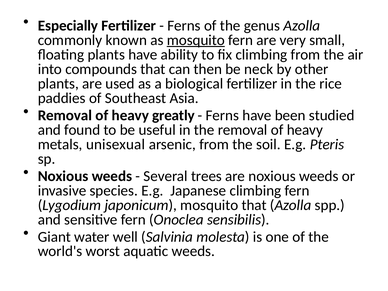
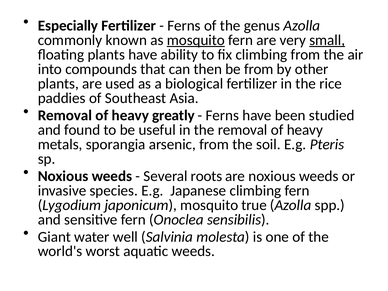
small underline: none -> present (327, 40)
be neck: neck -> from (259, 69)
unisexual: unisexual -> sporangia (116, 144)
trees: trees -> roots (206, 176)
mosquito that: that -> true (254, 205)
